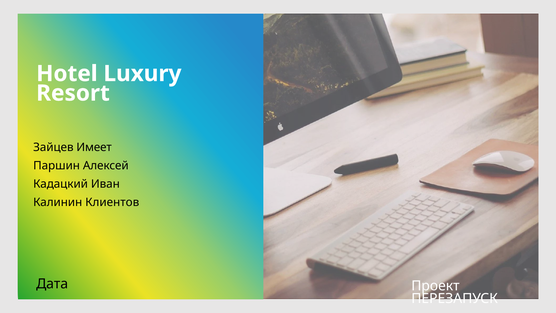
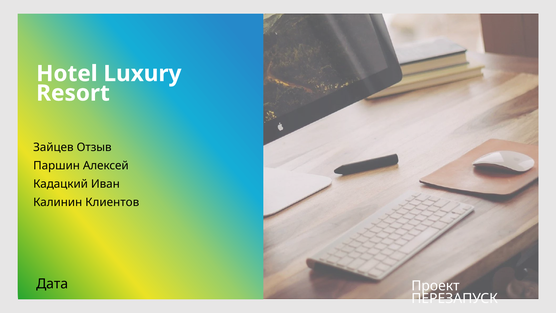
Имеет: Имеет -> Отзыв (94, 147)
